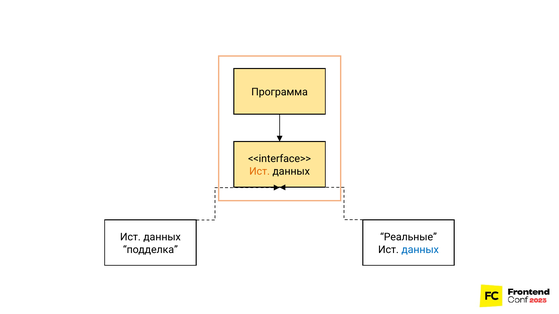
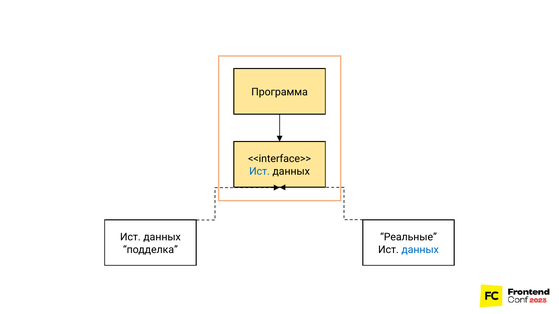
Ист colour: orange -> blue (260, 172)
